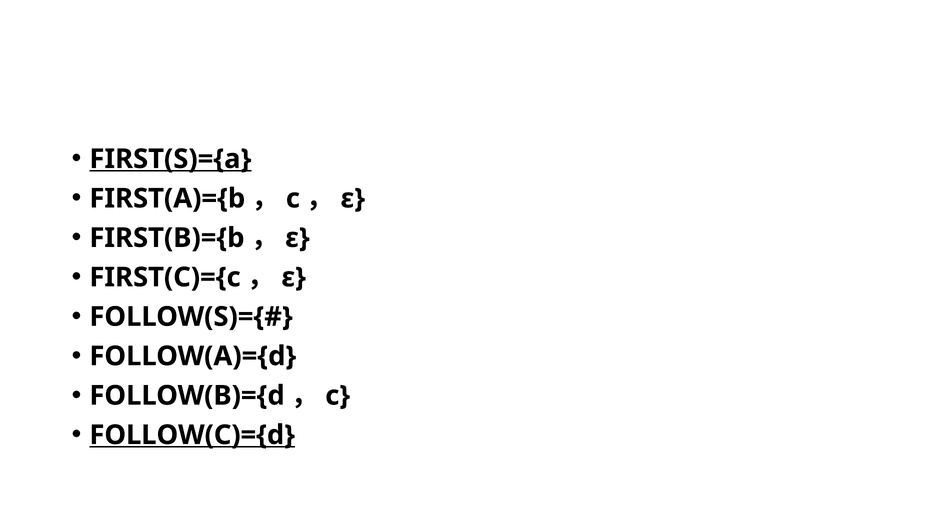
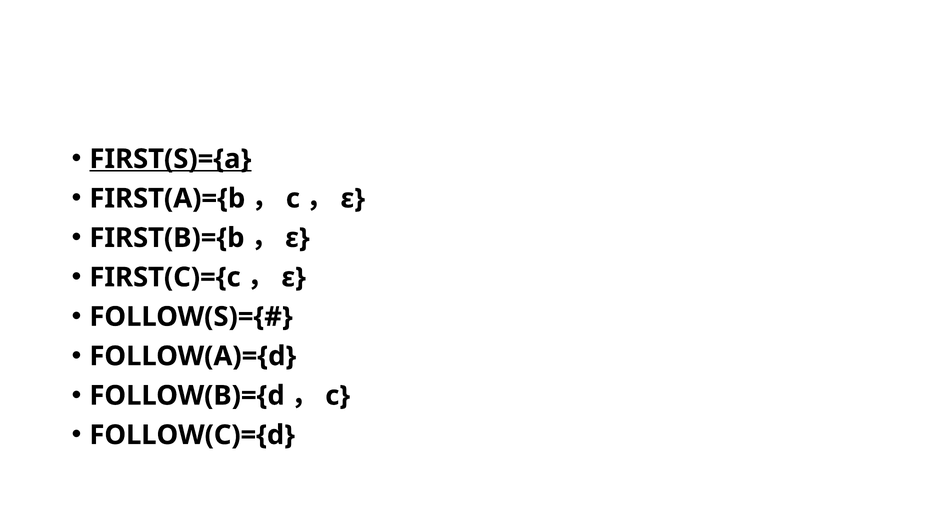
FOLLOW(C)={d underline: present -> none (192, 435)
